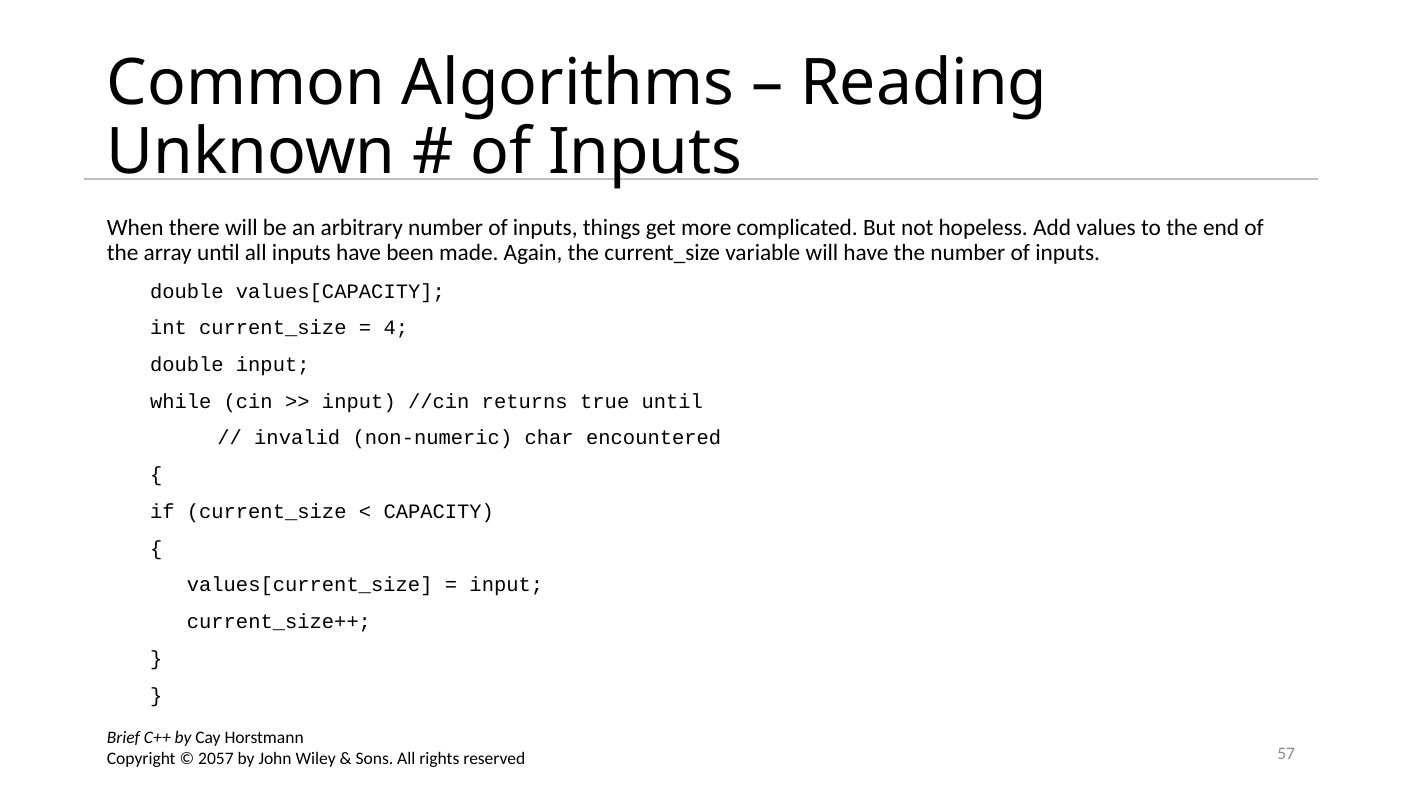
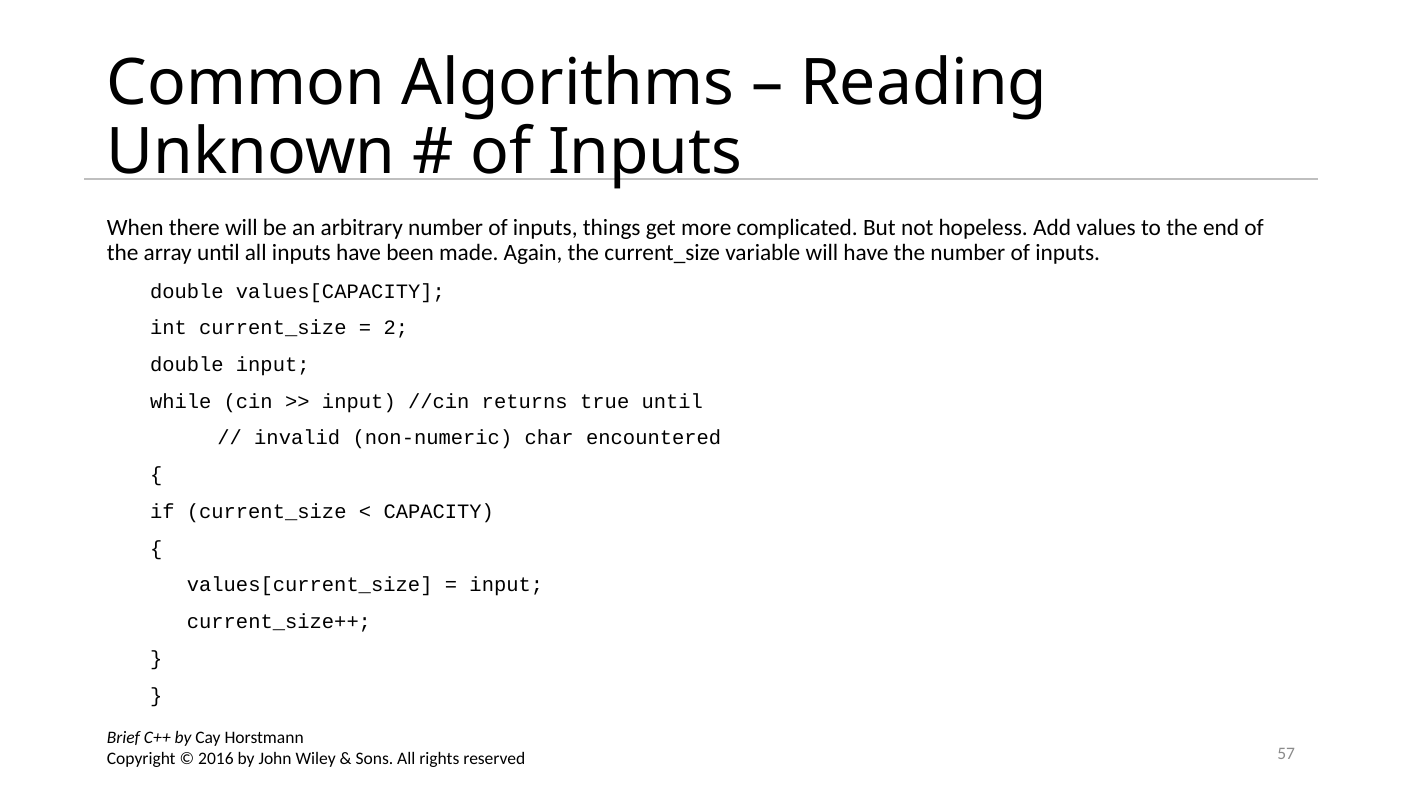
4: 4 -> 2 (396, 328)
2057: 2057 -> 2016 (216, 758)
